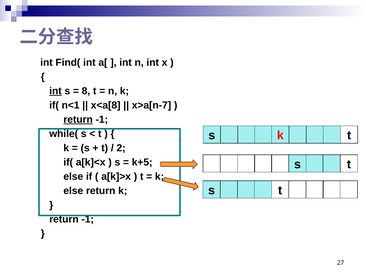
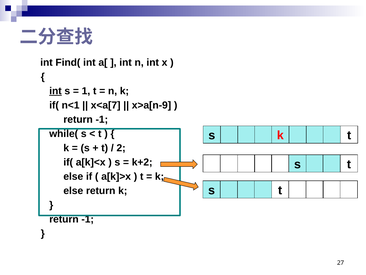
8: 8 -> 1 (86, 91)
x<a[8: x<a[8 -> x<a[7 (106, 105)
x>a[n-7: x>a[n-7 -> x>a[n-9 (152, 105)
return underline: present -> none (78, 119)
k+5: k+5 -> k+2 (142, 162)
